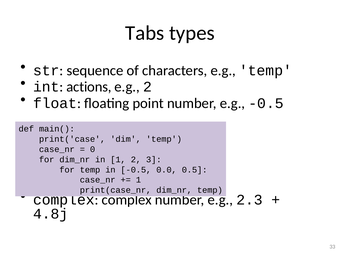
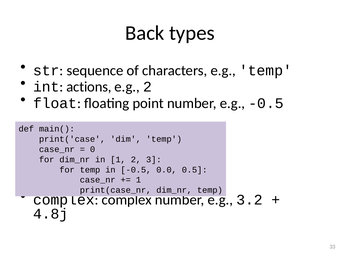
Tabs: Tabs -> Back (145, 33)
2.3: 2.3 -> 3.2 (249, 200)
